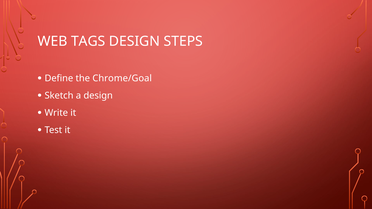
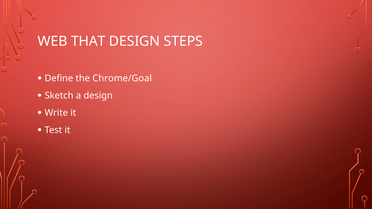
TAGS: TAGS -> THAT (88, 41)
